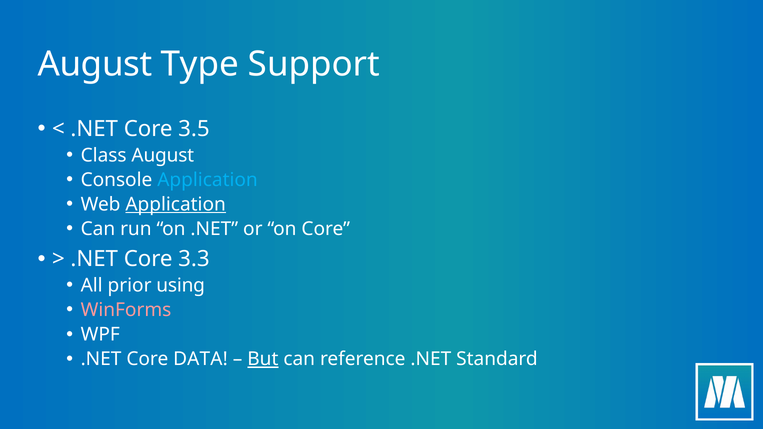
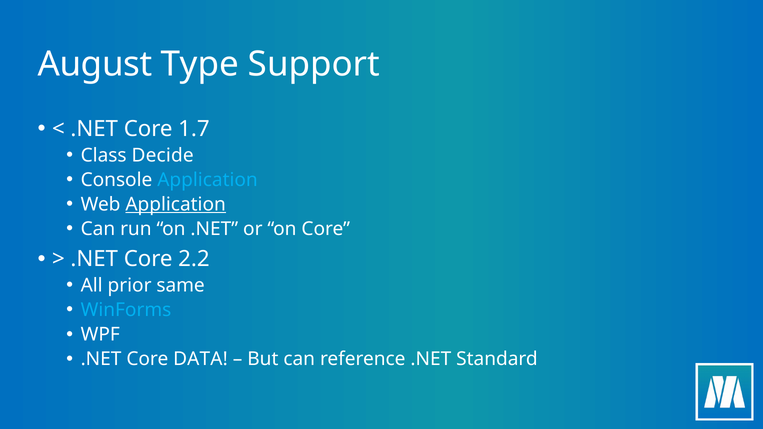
3.5: 3.5 -> 1.7 (194, 129)
Class August: August -> Decide (163, 155)
3.3: 3.3 -> 2.2 (194, 259)
using: using -> same (181, 286)
WinForms colour: pink -> light blue (126, 310)
But underline: present -> none (263, 359)
